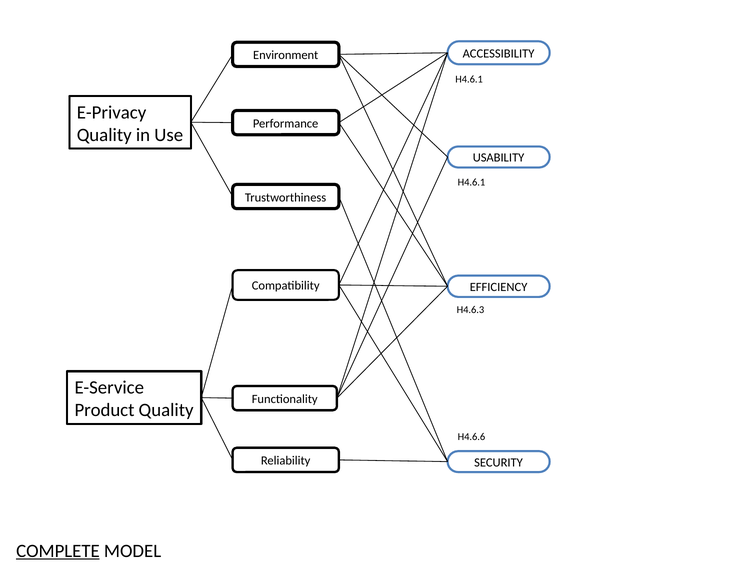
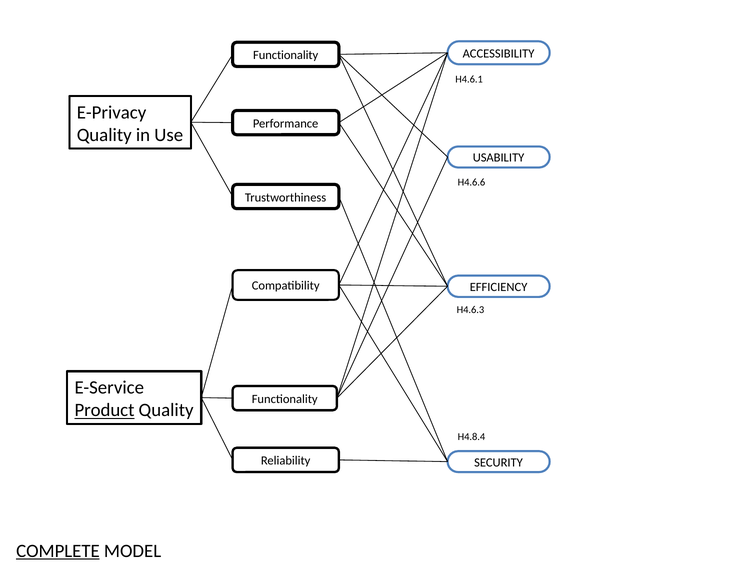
Environment: Environment -> Functionality (286, 55)
H4.6.1: H4.6.1 -> H4.6.6 (471, 182)
Product underline: none -> present (104, 410)
H4.6.6: H4.6.6 -> H4.8.4 (471, 437)
